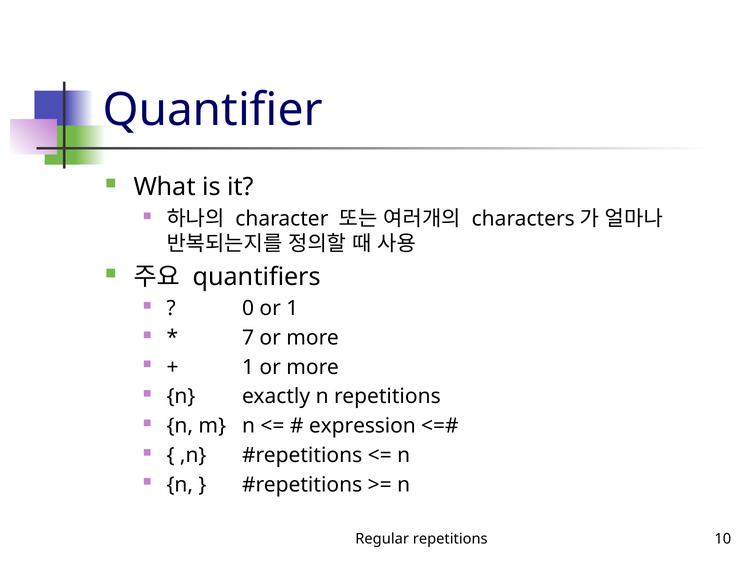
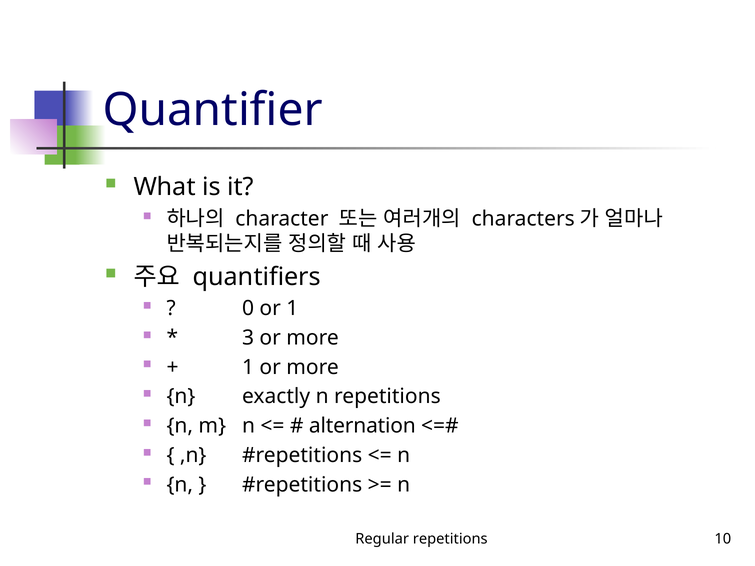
7: 7 -> 3 (248, 338)
expression: expression -> alternation (362, 426)
